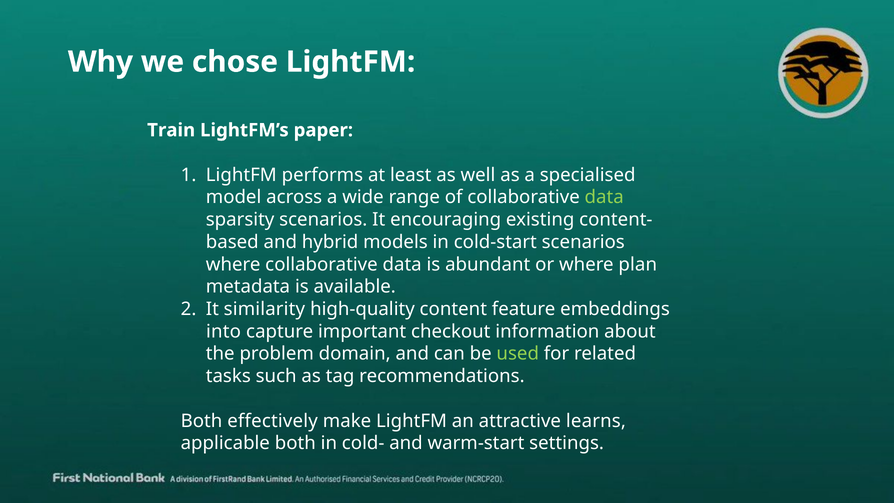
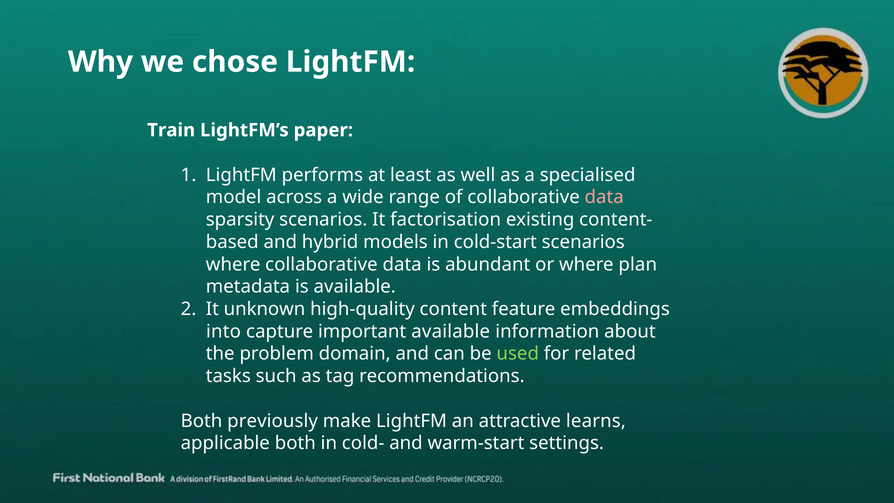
data colour: light green -> pink (604, 197)
encouraging: encouraging -> factorisation (446, 220)
similarity: similarity -> unknown (265, 309)
important checkout: checkout -> available (451, 331)
effectively: effectively -> previously (273, 421)
